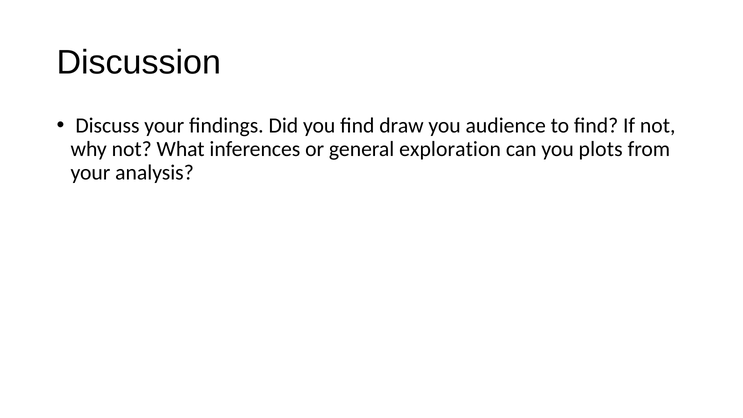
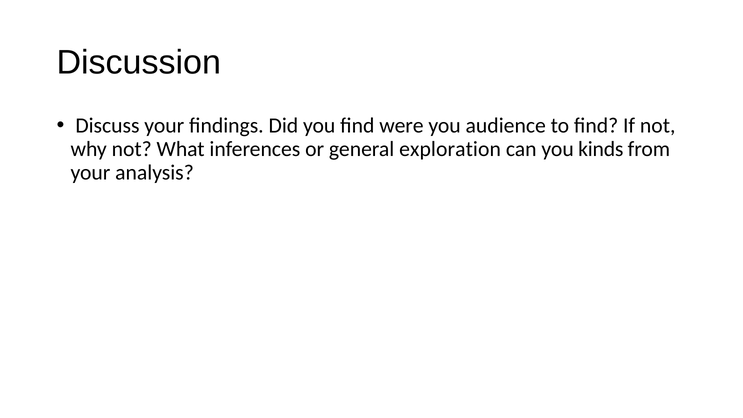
draw: draw -> were (401, 126)
plots: plots -> kinds (601, 149)
